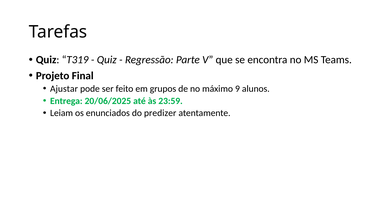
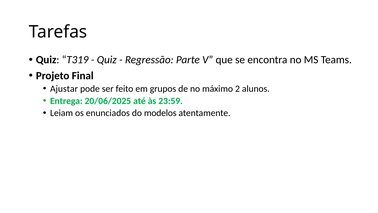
9: 9 -> 2 (237, 89)
predizer: predizer -> modelos (160, 113)
